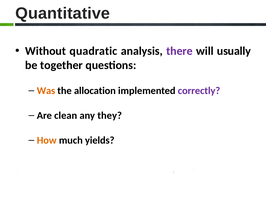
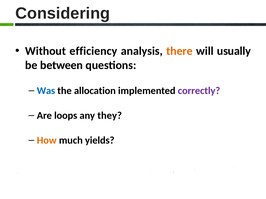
Quantitative: Quantitative -> Considering (63, 13)
quadratic: quadratic -> efficiency (93, 51)
there colour: purple -> orange (179, 51)
together: together -> between (62, 65)
Was colour: orange -> blue (46, 91)
clean: clean -> loops (66, 116)
